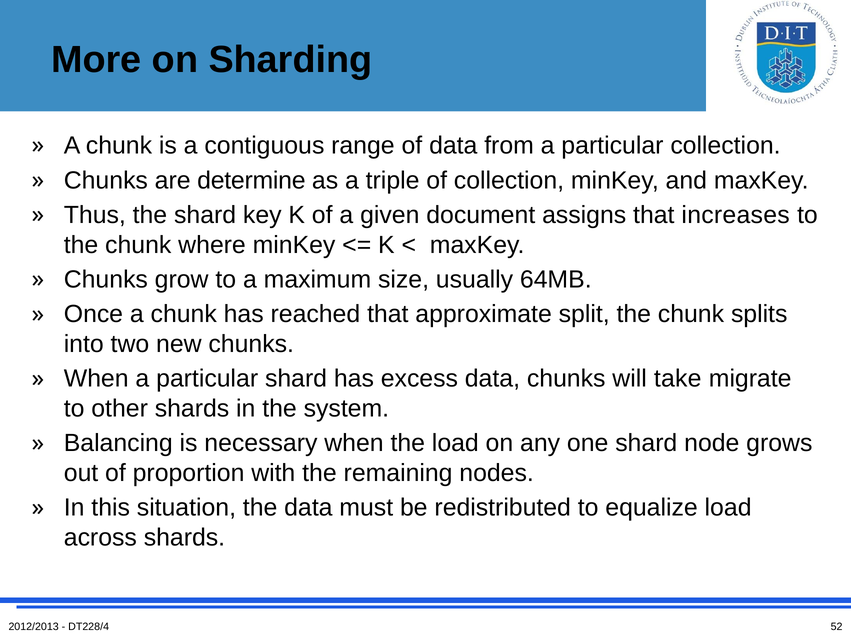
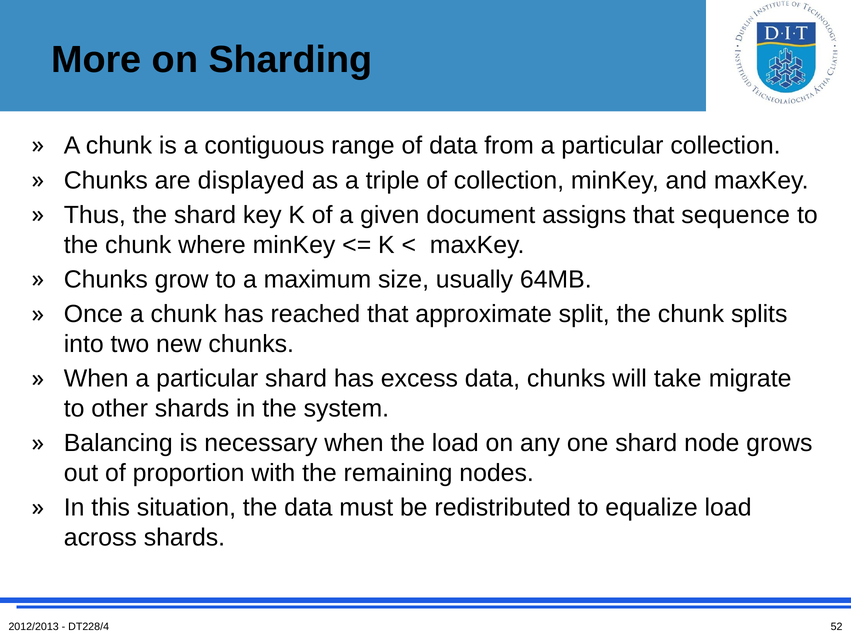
determine: determine -> displayed (251, 180)
increases: increases -> sequence (736, 215)
